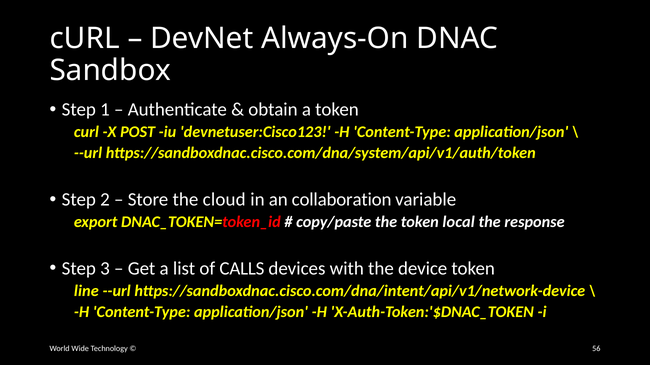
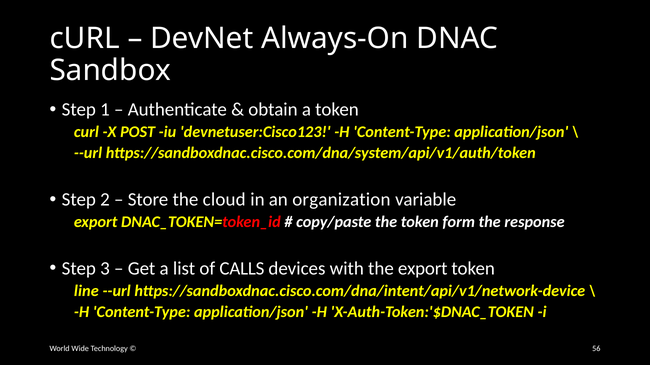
collaboration: collaboration -> organization (341, 200)
local: local -> form (459, 222)
the device: device -> export (423, 269)
